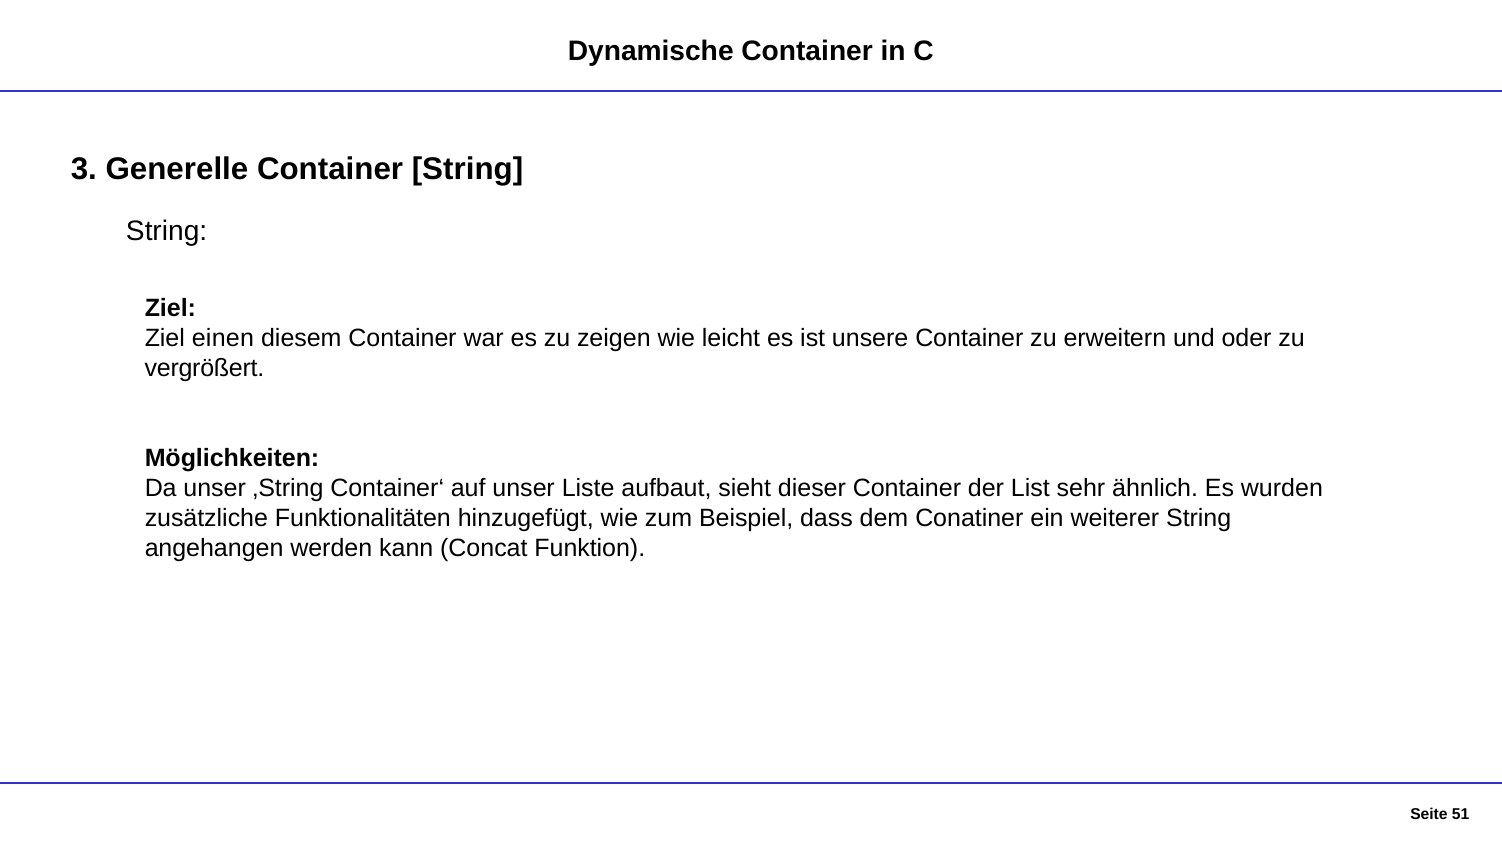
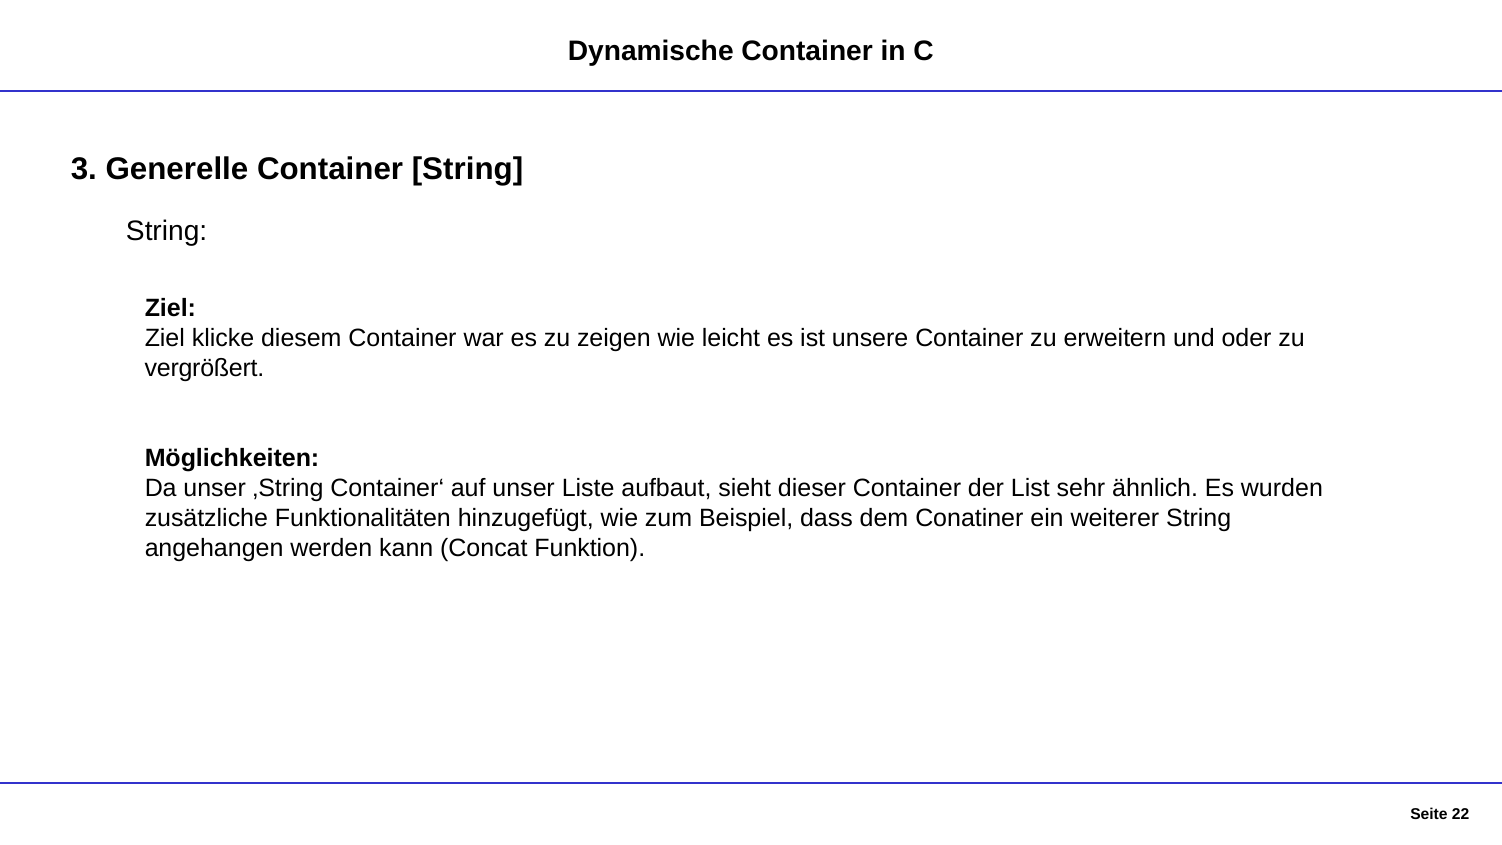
einen: einen -> klicke (223, 338)
51: 51 -> 22 (1461, 815)
